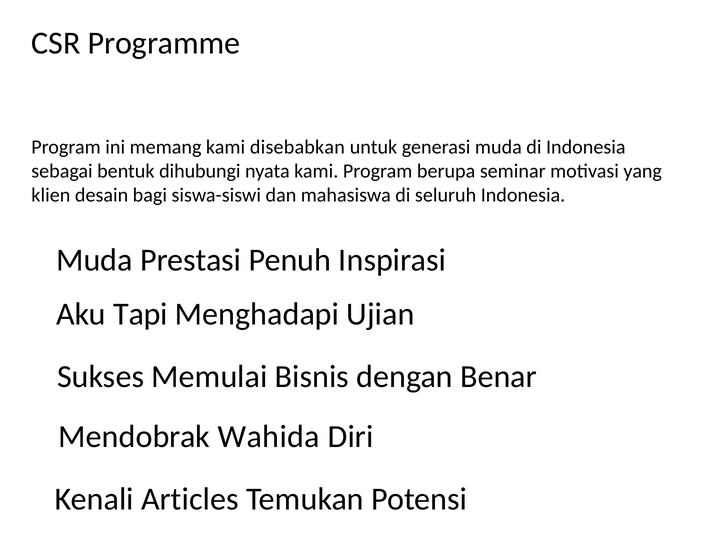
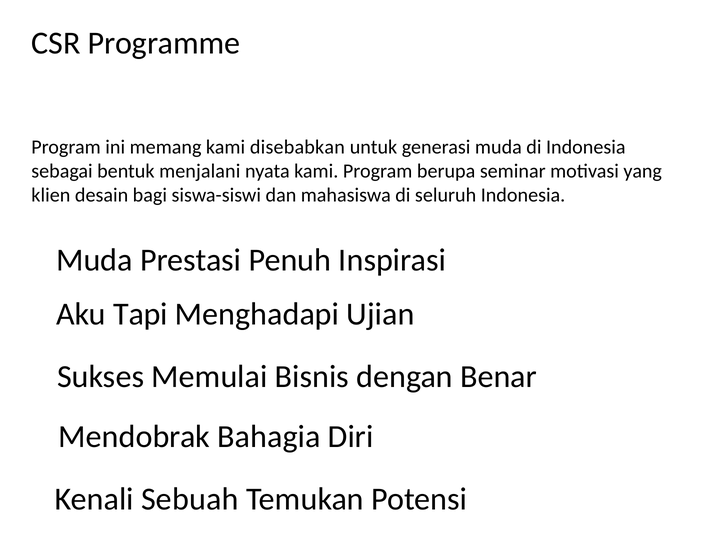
dihubungi: dihubungi -> menjalani (200, 171)
Wahida: Wahida -> Bahagia (269, 437)
Articles: Articles -> Sebuah (190, 499)
